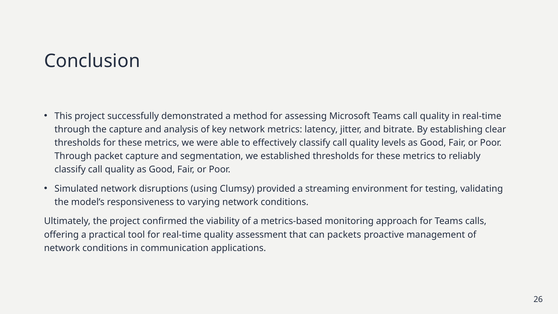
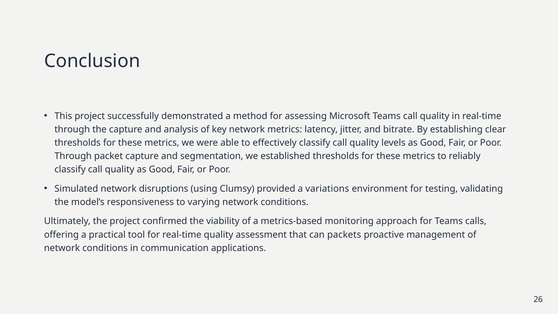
streaming: streaming -> variations (327, 189)
